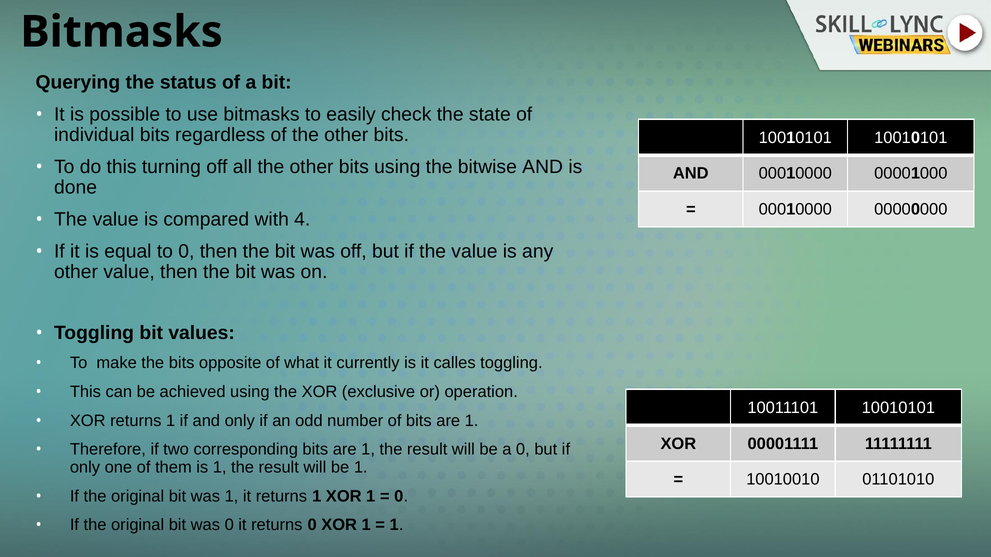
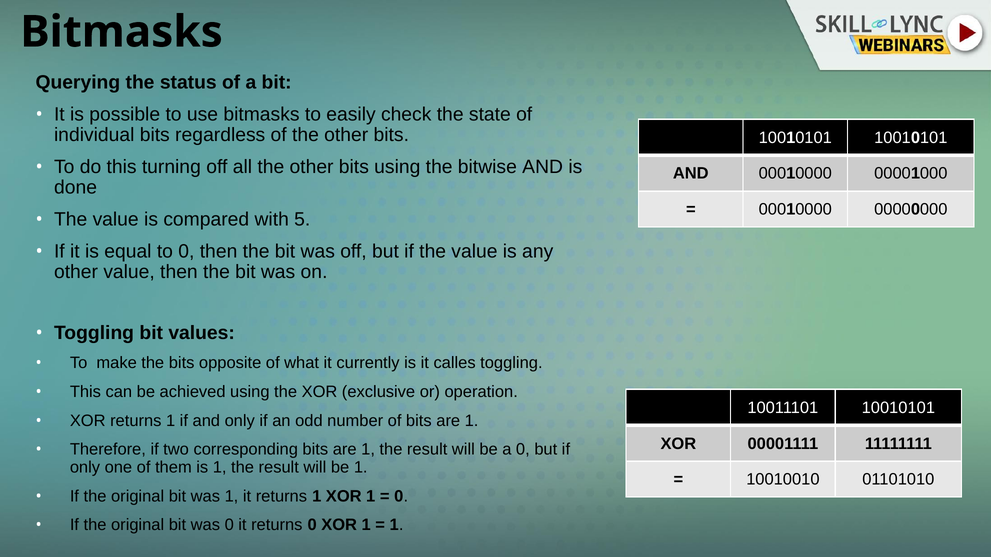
4: 4 -> 5 (302, 220)
